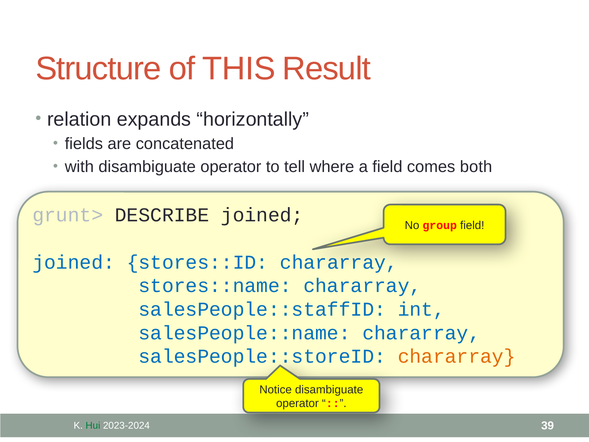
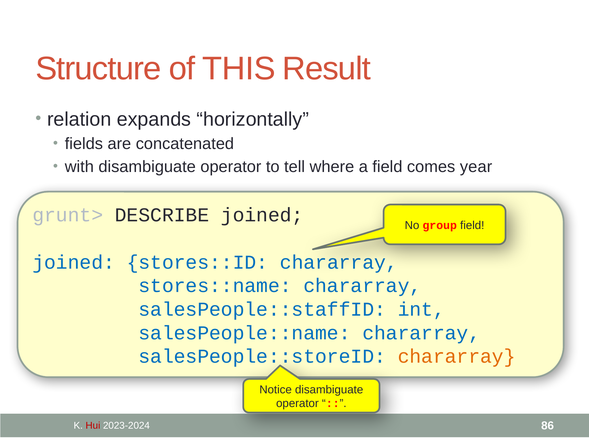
both: both -> year (476, 167)
Hui colour: green -> red (93, 425)
39: 39 -> 86 (548, 425)
